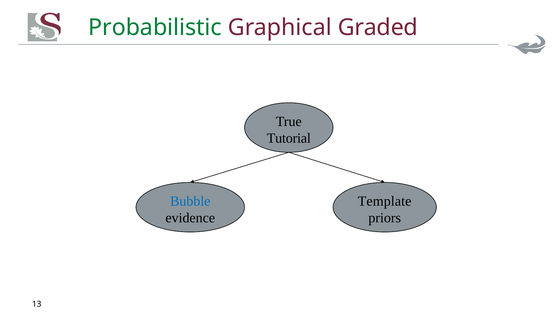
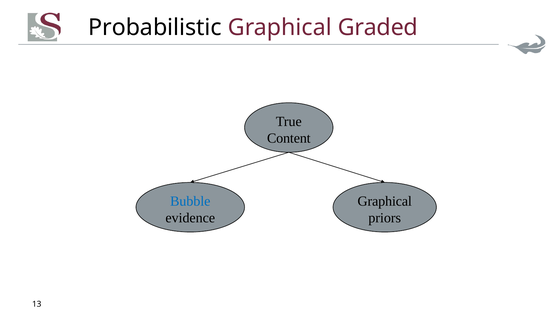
Probabilistic colour: green -> black (155, 27)
Tutorial: Tutorial -> Content (289, 138)
Template: Template -> Graphical (385, 201)
